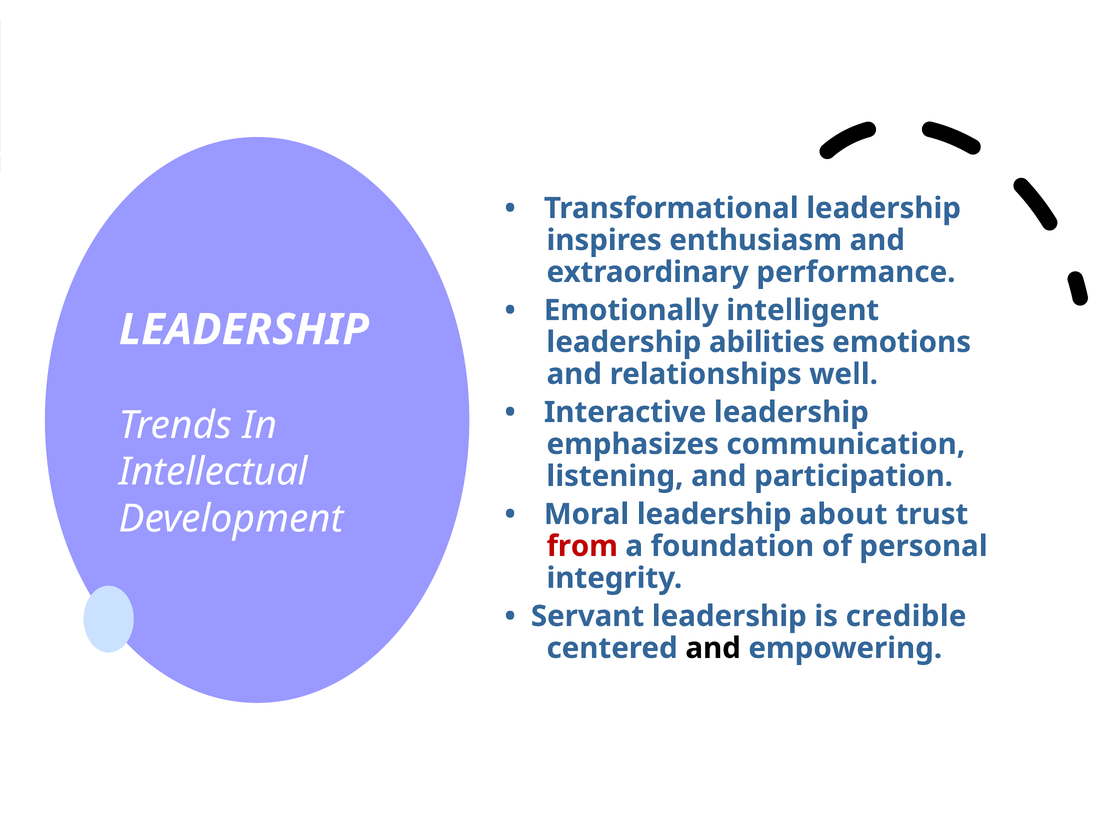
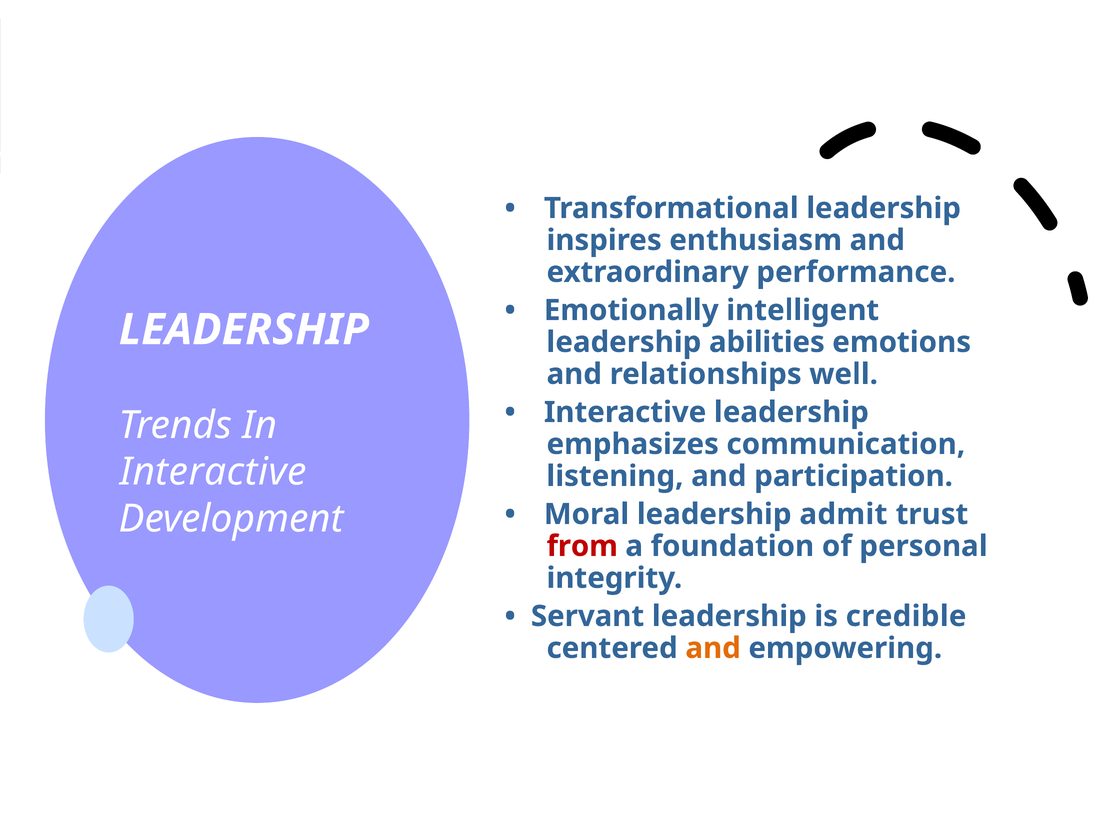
Intellectual: Intellectual -> Interactive (213, 472)
about: about -> admit (843, 514)
and colour: black -> orange (713, 648)
